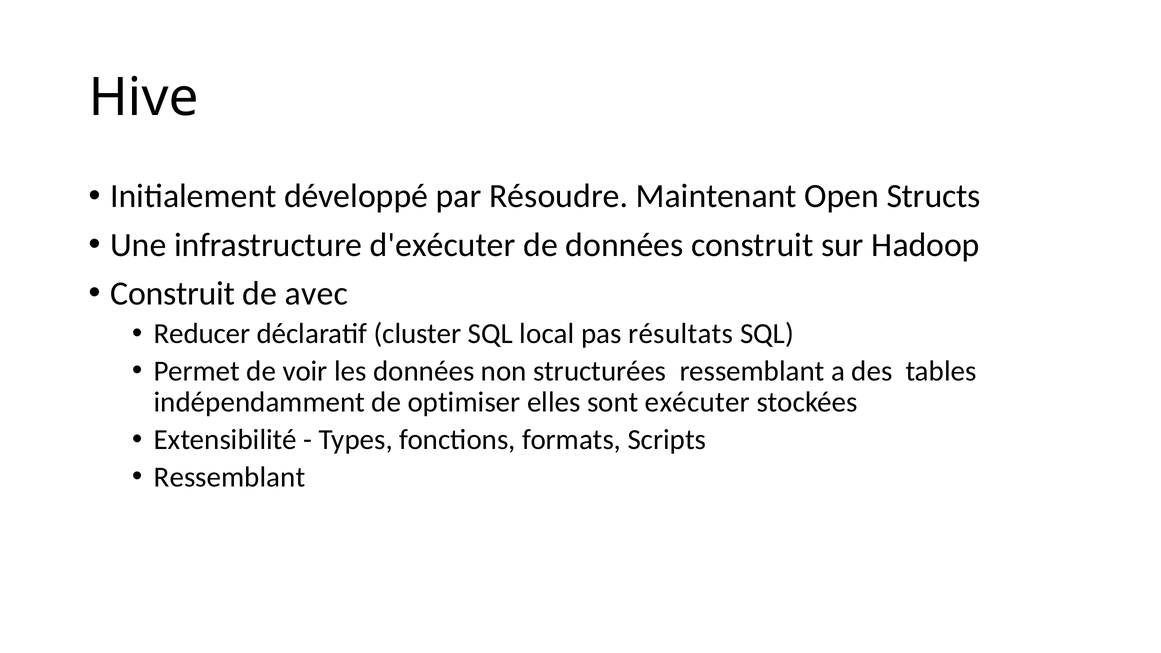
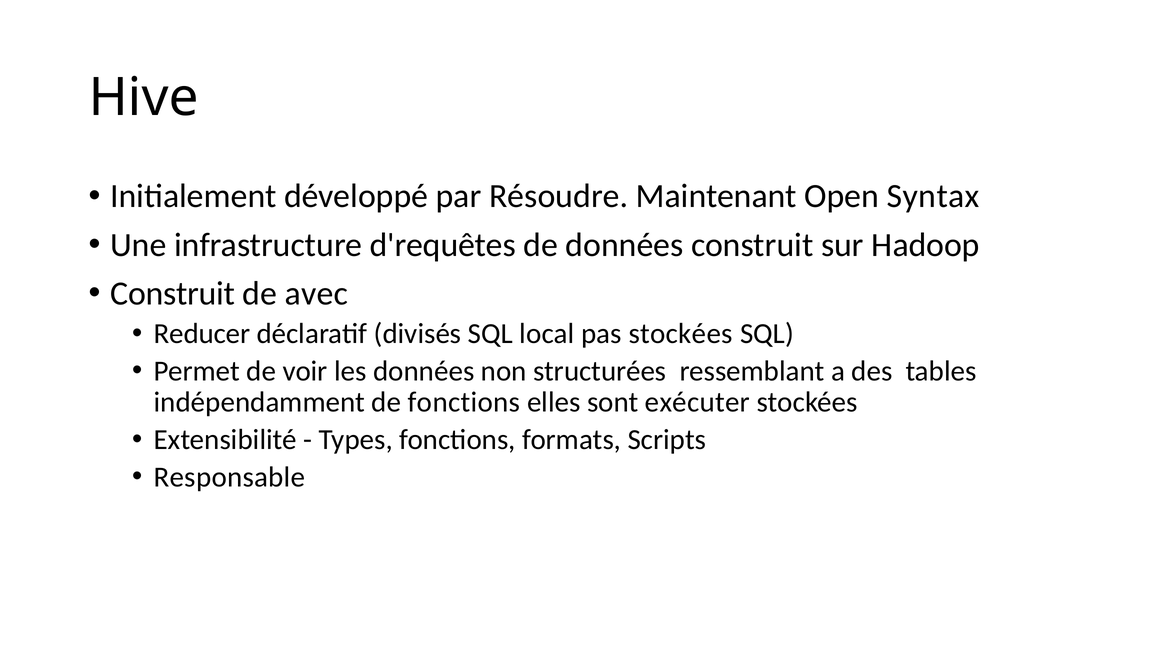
Structs: Structs -> Syntax (933, 196)
d'exécuter: d'exécuter -> d'requêtes (443, 245)
cluster: cluster -> divisés (418, 334)
pas résultats: résultats -> stockées (681, 334)
de optimiser: optimiser -> fonctions (464, 402)
Ressemblant: Ressemblant -> Responsable (229, 477)
